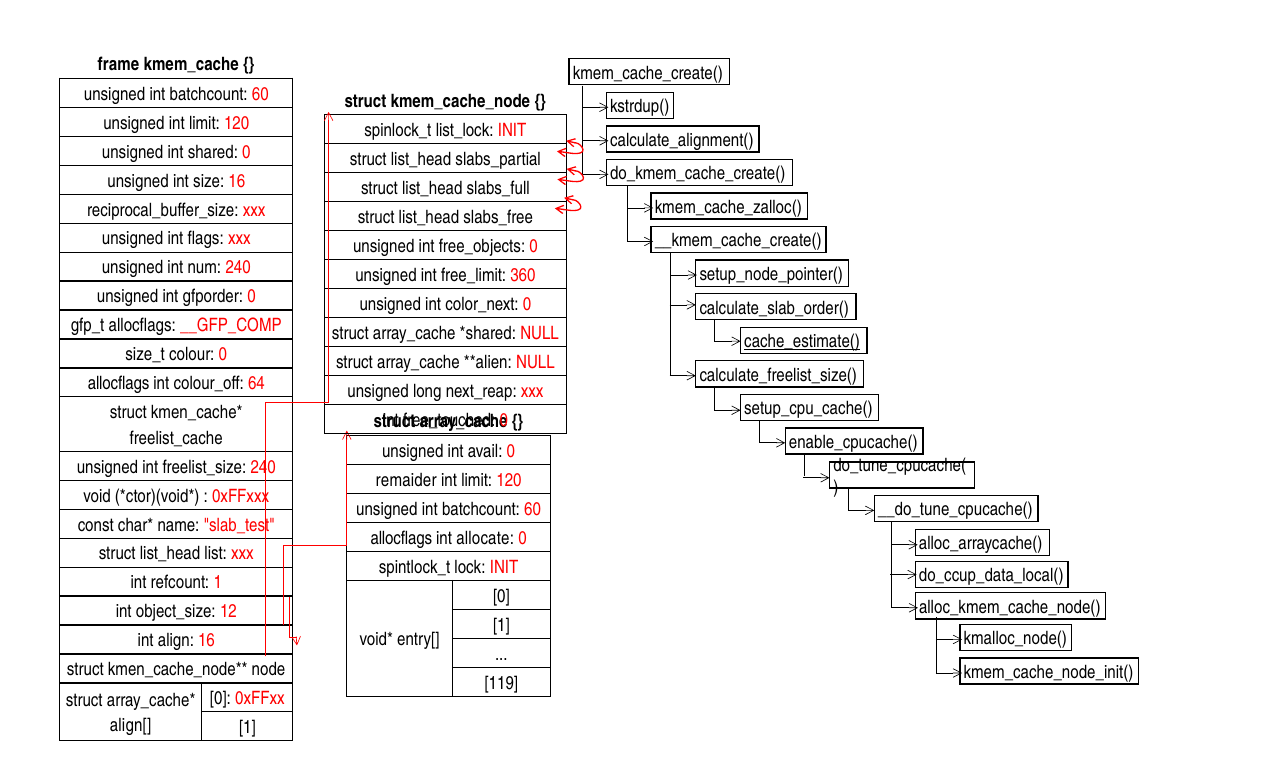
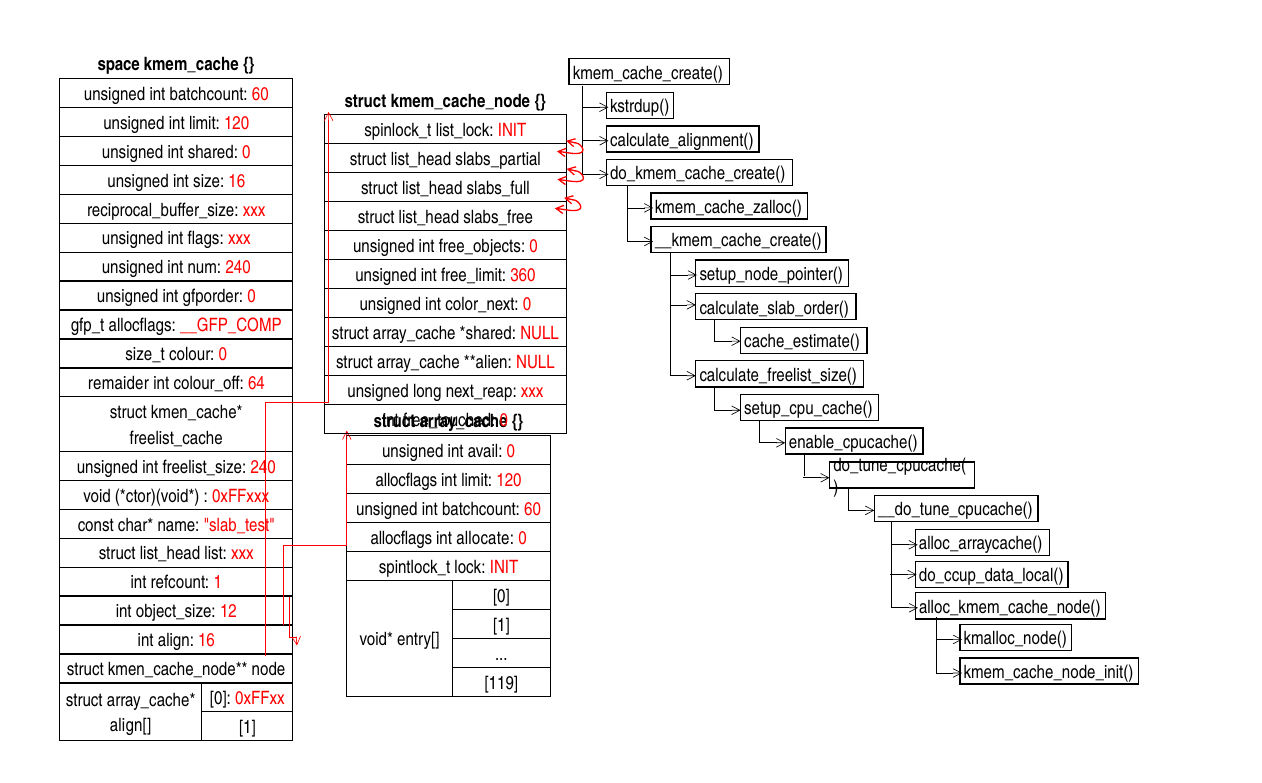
frame: frame -> space (119, 65)
cache_estimate( underline: present -> none (802, 341)
allocflags: allocflags -> remaider (118, 384)
remaider: remaider -> allocflags (406, 480)
